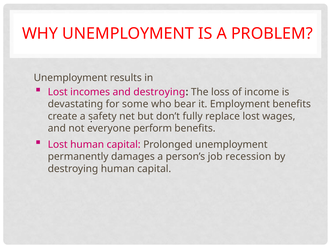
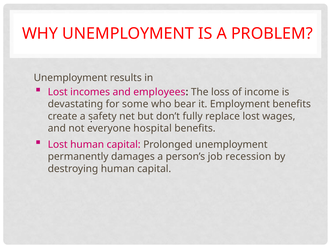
and destroying: destroying -> employees (159, 92)
perform: perform -> hospital (153, 128)
